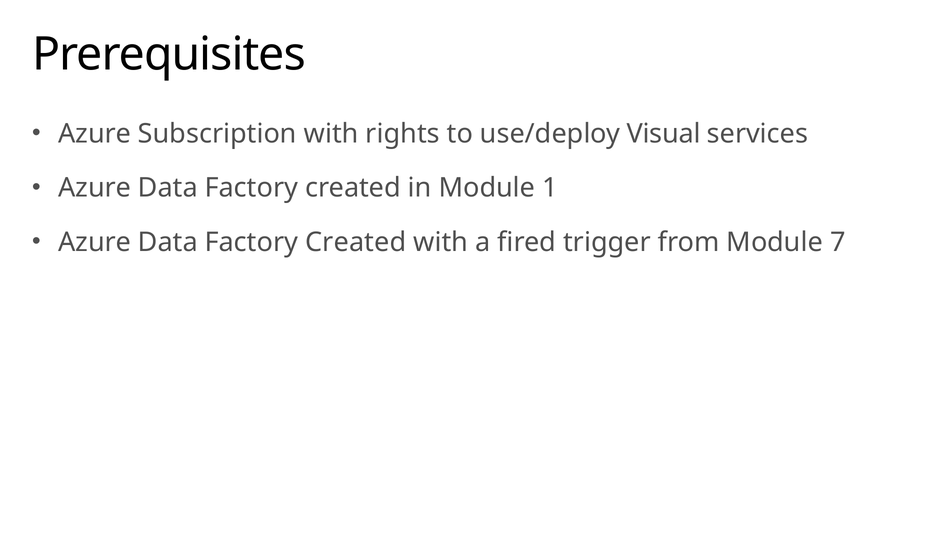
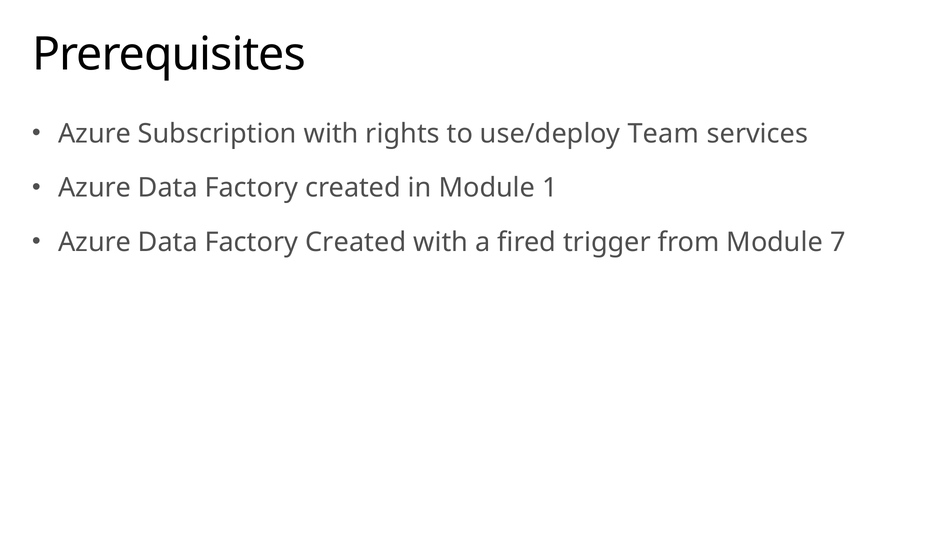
Visual: Visual -> Team (663, 134)
